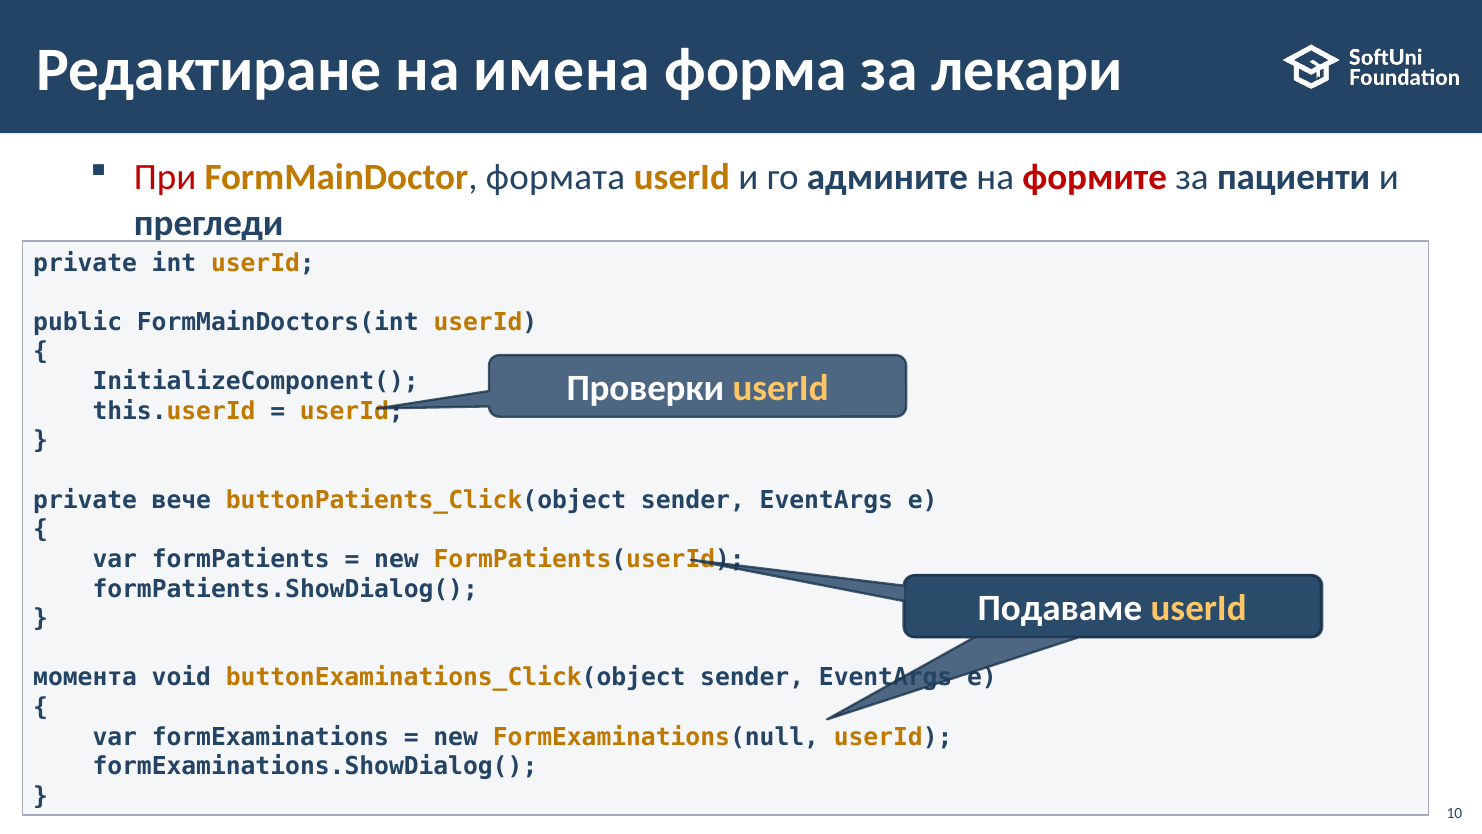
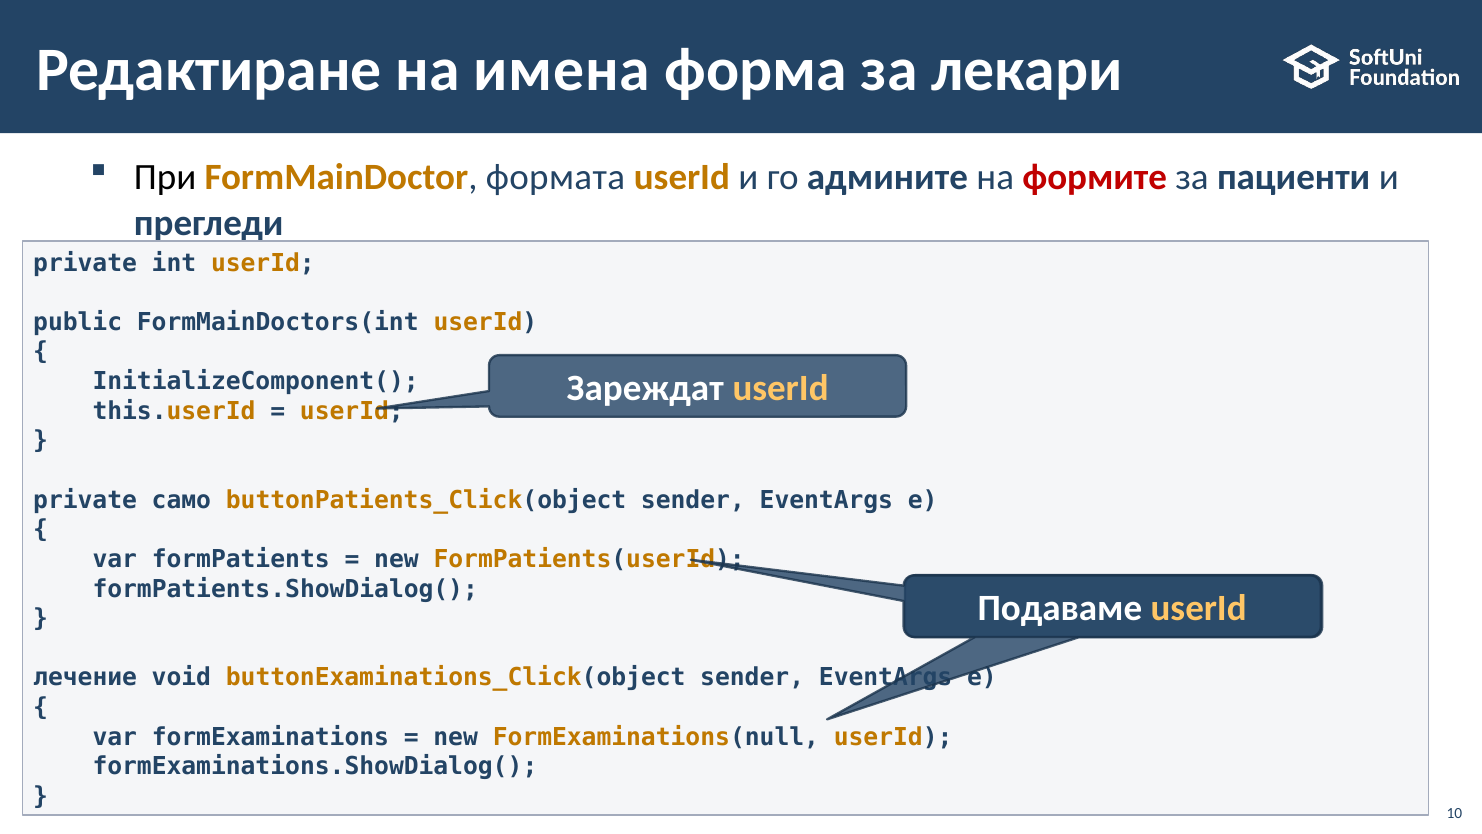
При colour: red -> black (165, 177)
Проверки: Проверки -> Зареждат (645, 388)
вече: вече -> само (181, 500)
момента: момента -> лечение (85, 678)
